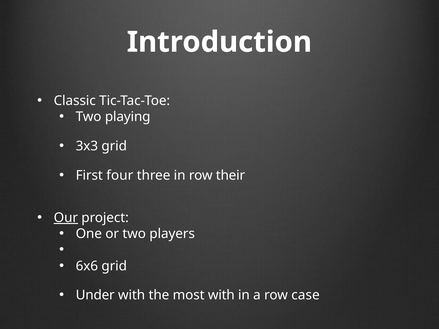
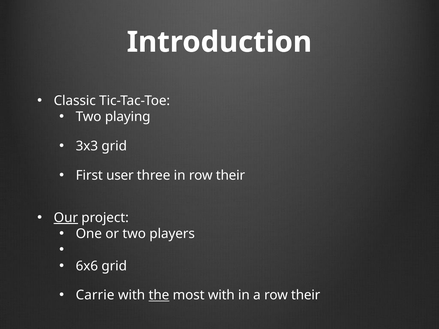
four: four -> user (120, 175)
Under: Under -> Carrie (95, 295)
the underline: none -> present (159, 295)
a row case: case -> their (306, 295)
